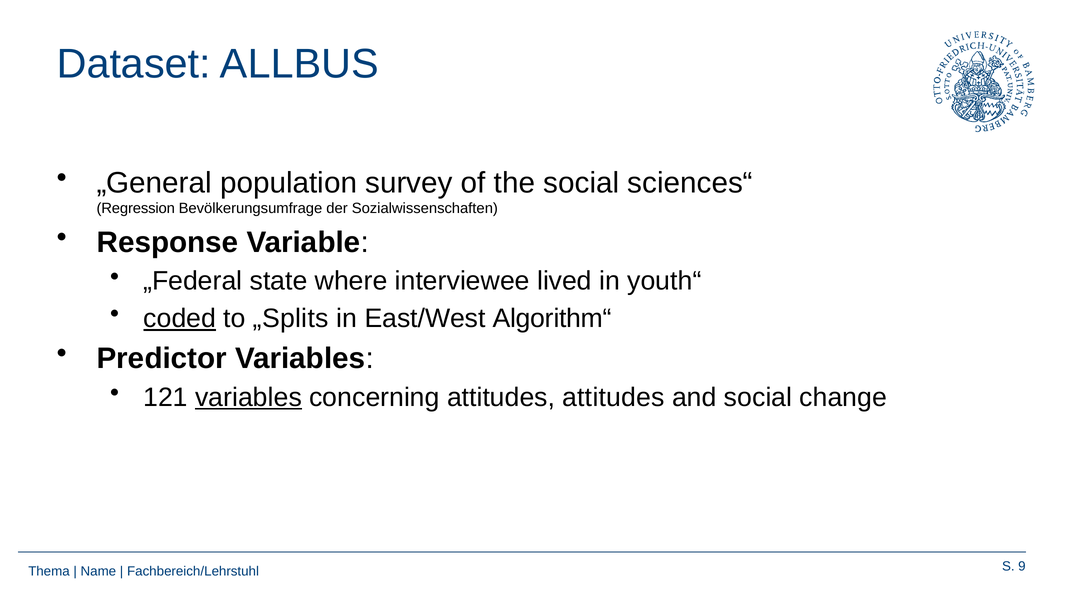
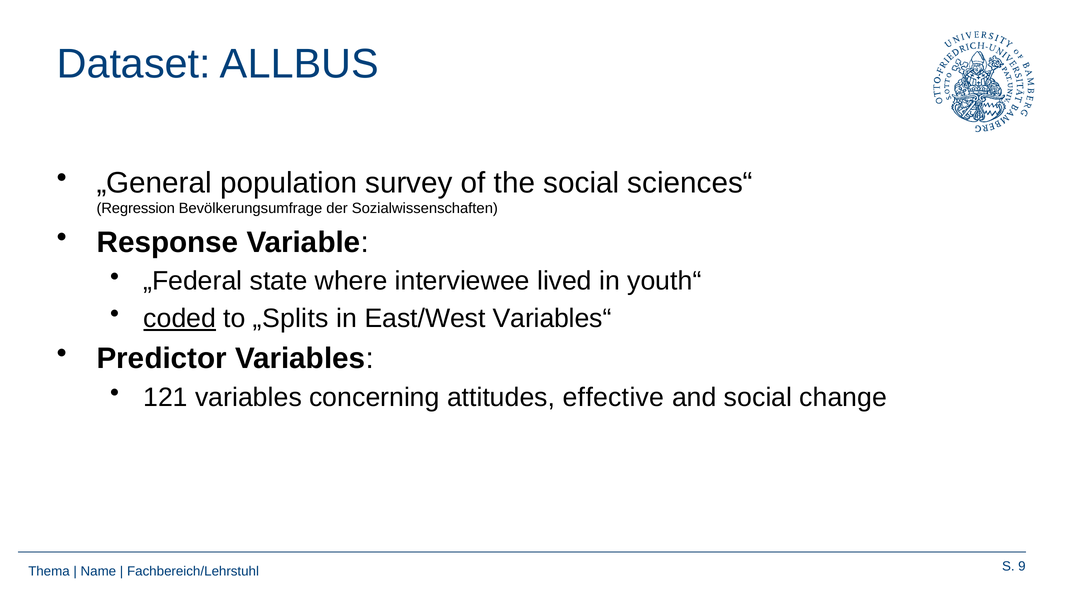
Algorithm“: Algorithm“ -> Variables“ (552, 319)
variables underline: present -> none (248, 397)
attitudes attitudes: attitudes -> effective (613, 397)
